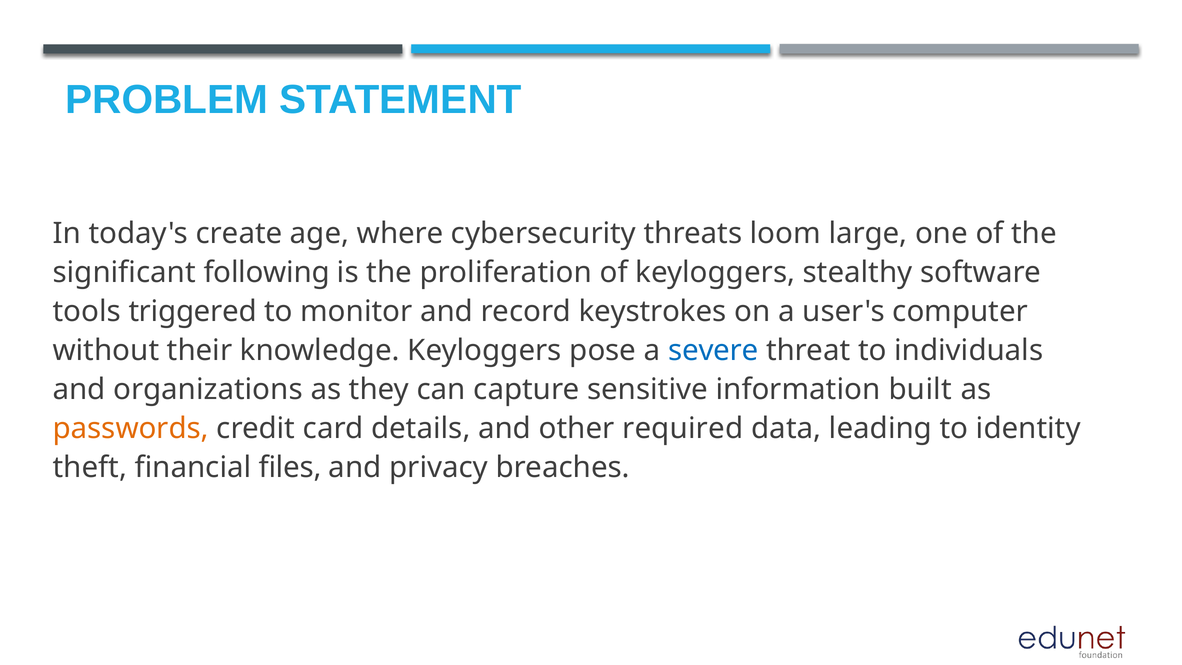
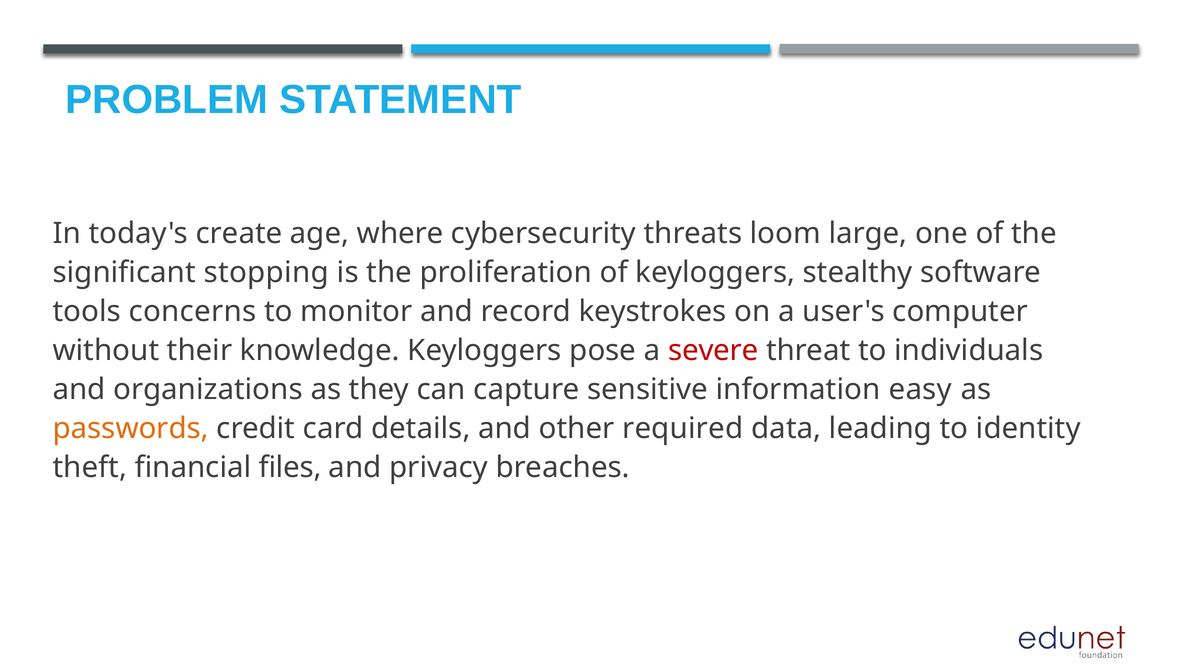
following: following -> stopping (266, 272)
triggered: triggered -> concerns (192, 311)
severe colour: blue -> red (713, 350)
built: built -> easy (920, 389)
